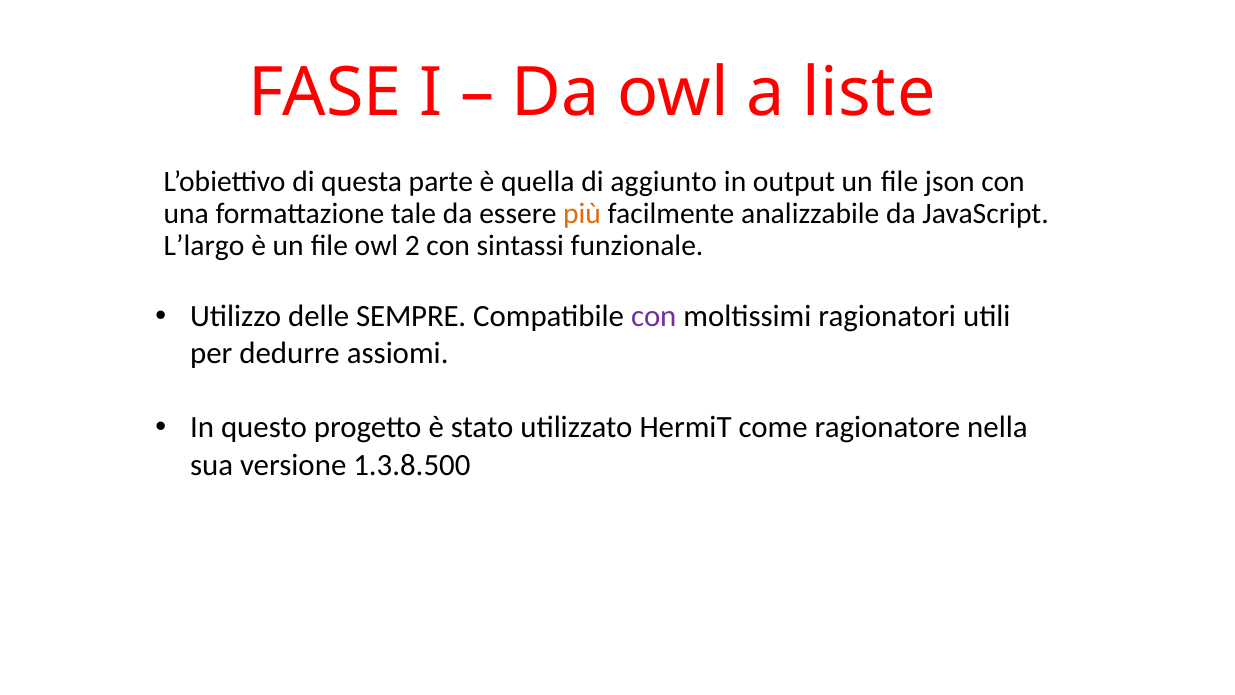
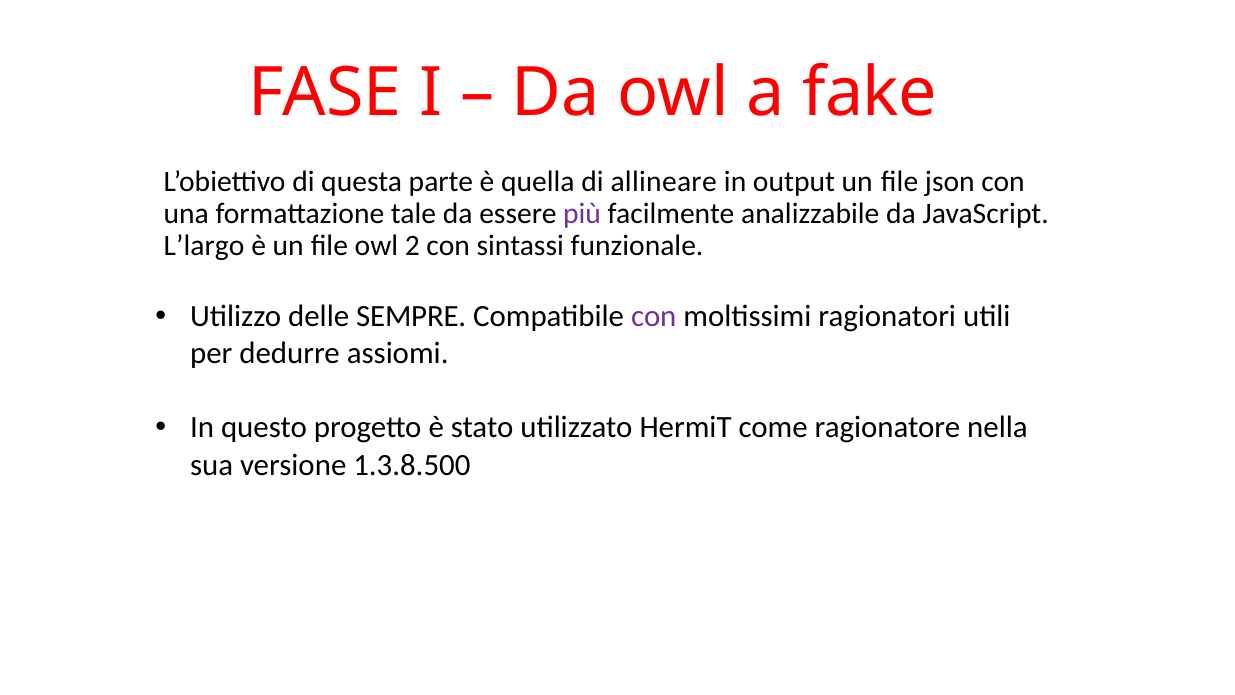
liste: liste -> fake (870, 93)
aggiunto: aggiunto -> allineare (664, 181)
più colour: orange -> purple (582, 213)
